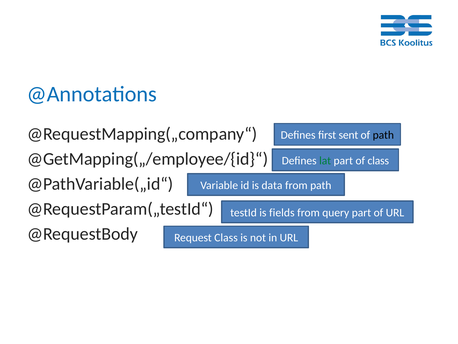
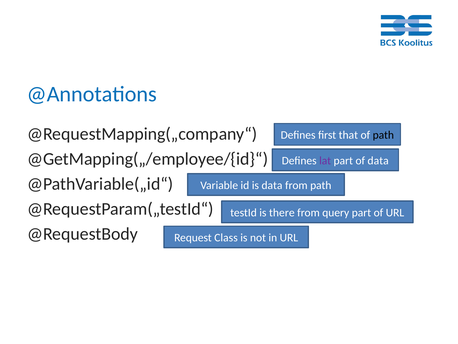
sent: sent -> that (348, 135)
lat colour: green -> purple (325, 161)
of class: class -> data (378, 161)
fields: fields -> there (282, 212)
